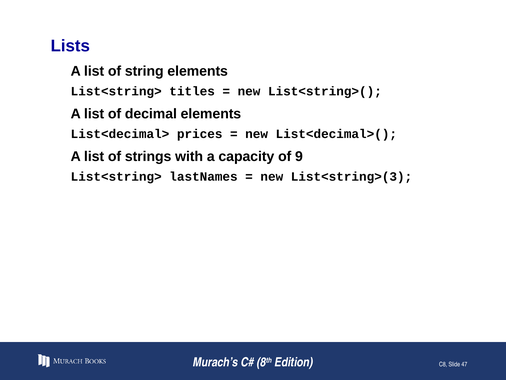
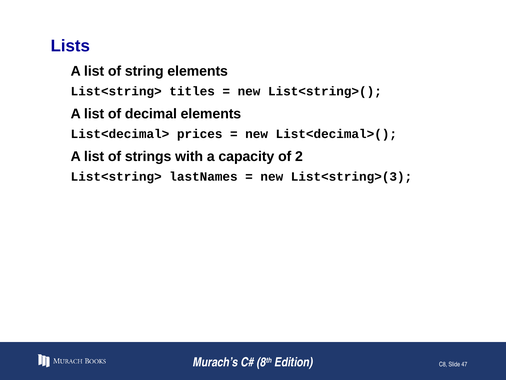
9: 9 -> 2 (299, 156)
